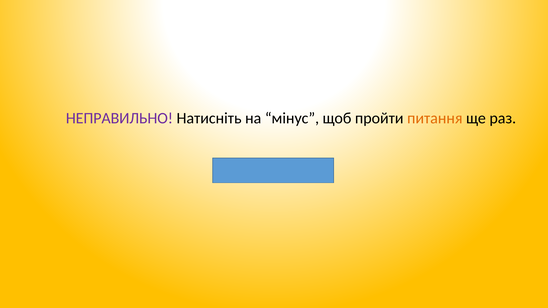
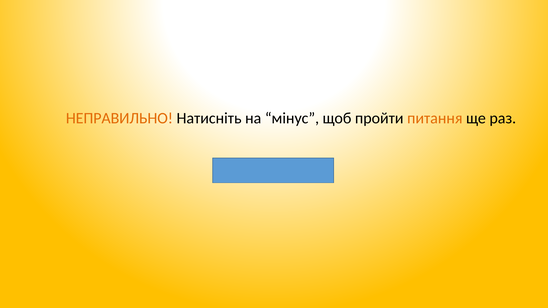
НЕПРАВИЛЬНО colour: purple -> orange (119, 118)
